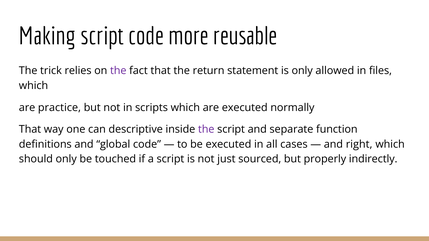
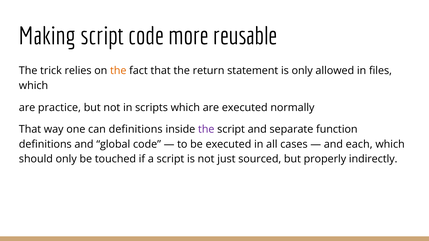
the colour: purple -> orange (118, 71)
can descriptive: descriptive -> definitions (136, 130)
right: right -> each (359, 144)
